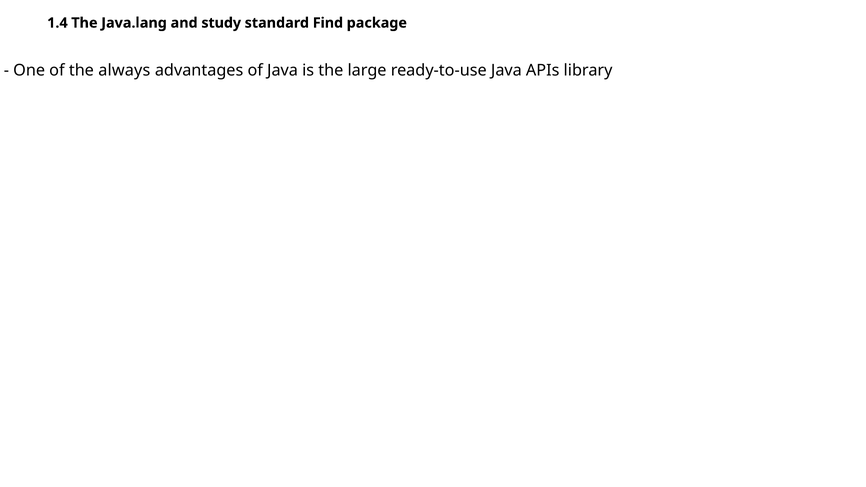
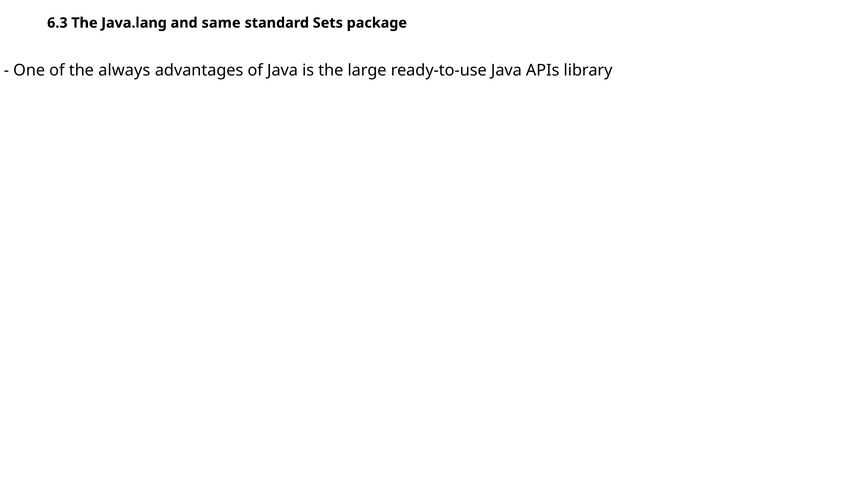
1.4: 1.4 -> 6.3 (57, 23)
study: study -> same (221, 23)
Find: Find -> Sets (328, 23)
